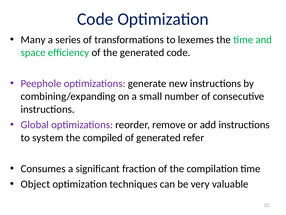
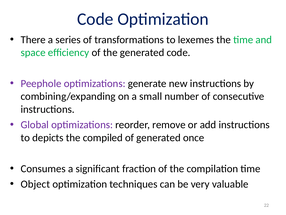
Many: Many -> There (33, 40)
system: system -> depicts (48, 137)
refer: refer -> once (194, 137)
